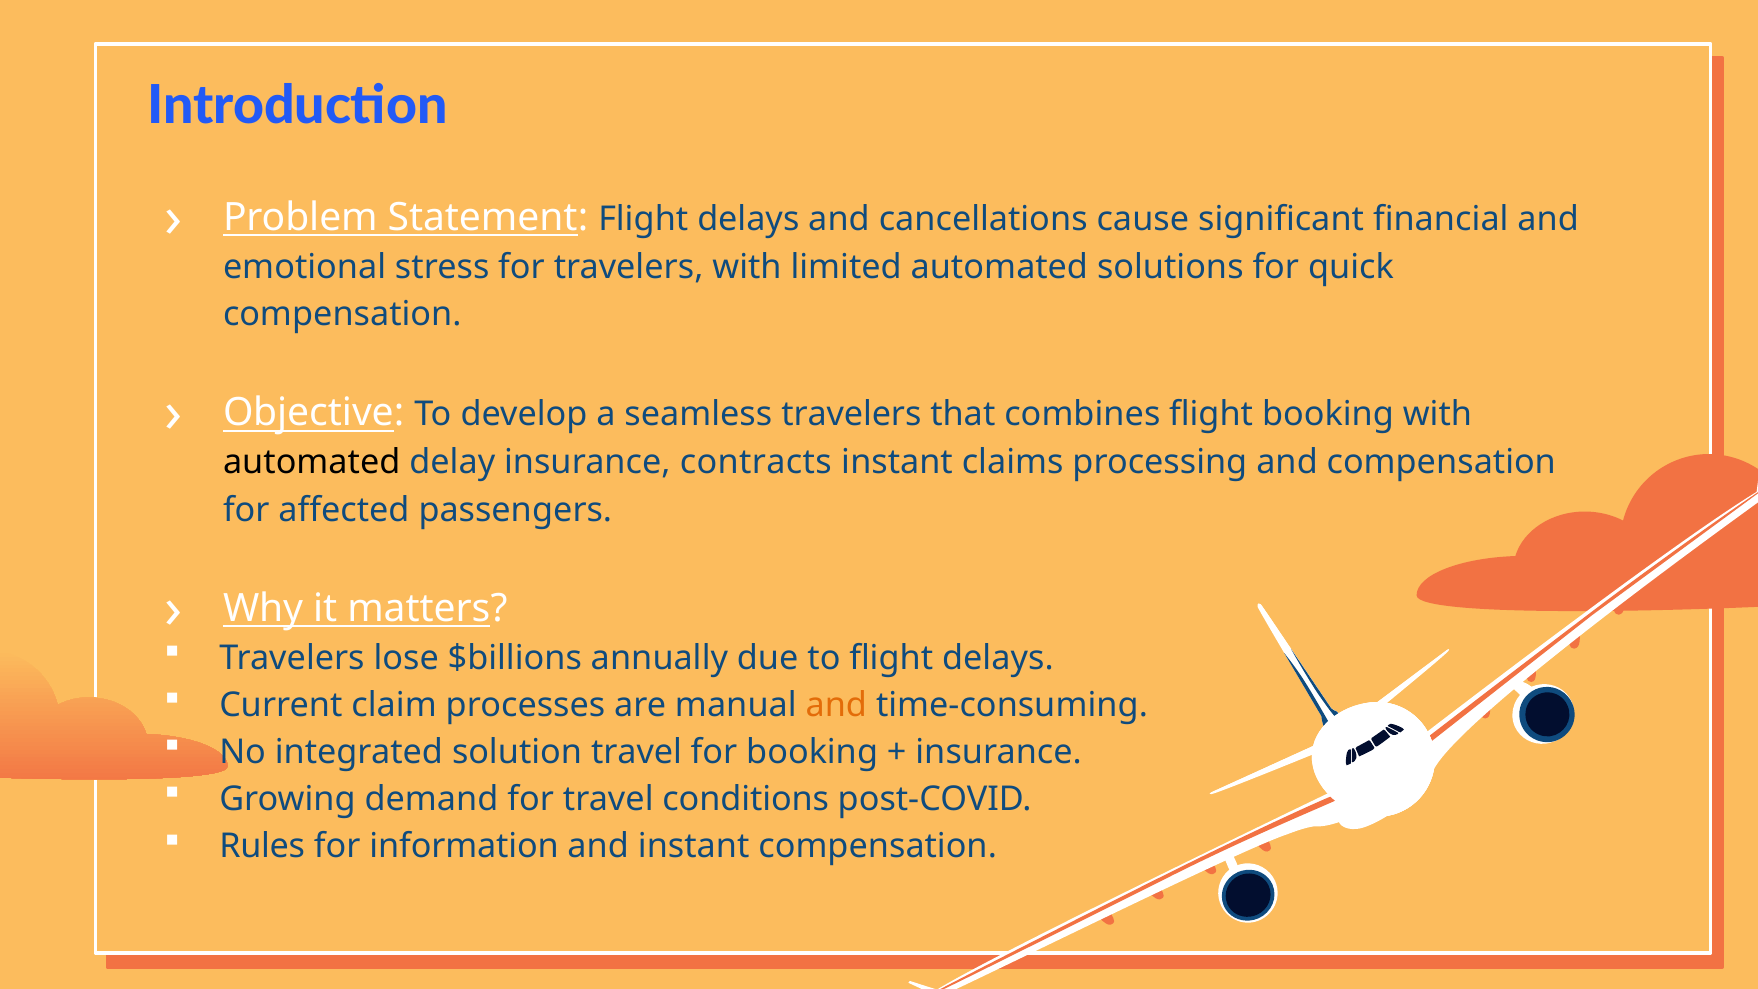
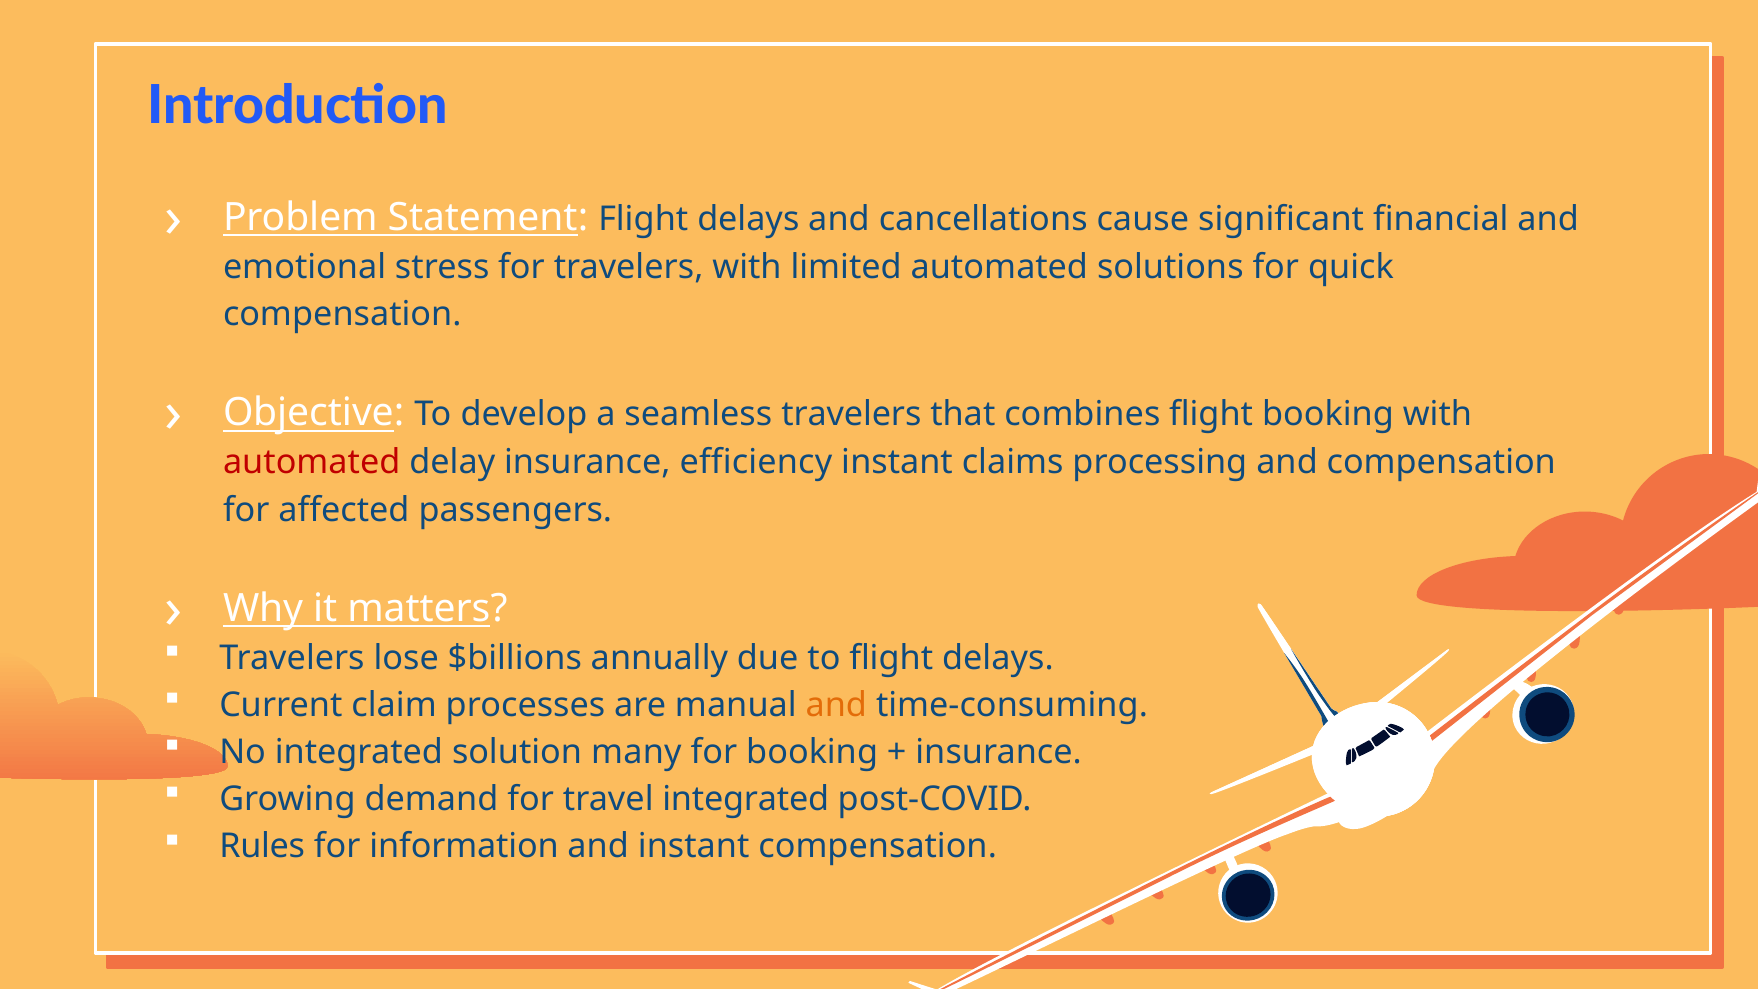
automated colour: black -> red (312, 463)
contracts: contracts -> efficiency (756, 463)
solution travel: travel -> many (636, 752)
travel conditions: conditions -> integrated (746, 799)
